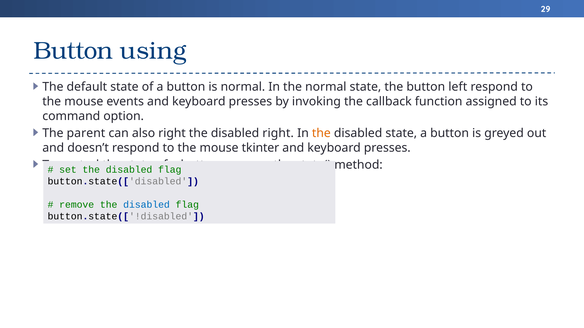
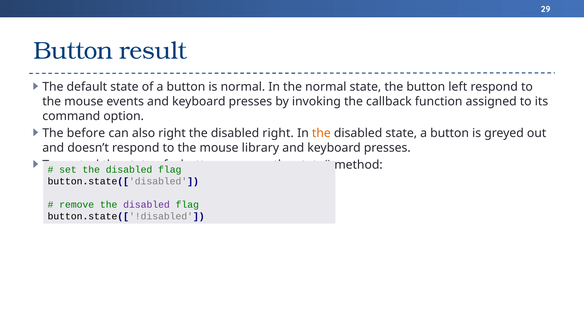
using: using -> result (153, 51)
parent: parent -> before (86, 133)
tkinter: tkinter -> library (260, 148)
disabled colour: blue -> purple (147, 205)
